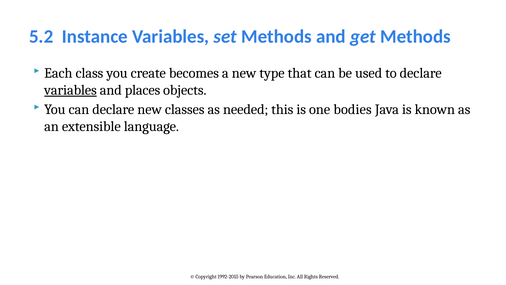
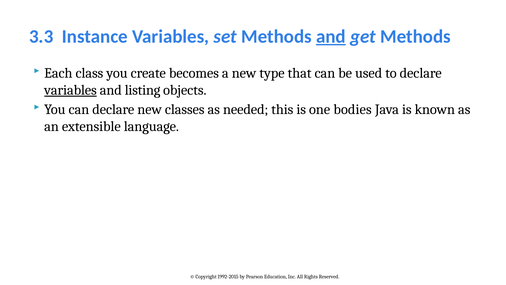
5.2: 5.2 -> 3.3 (41, 36)
and underline: none -> present (331, 36)
places: places -> listing (143, 90)
